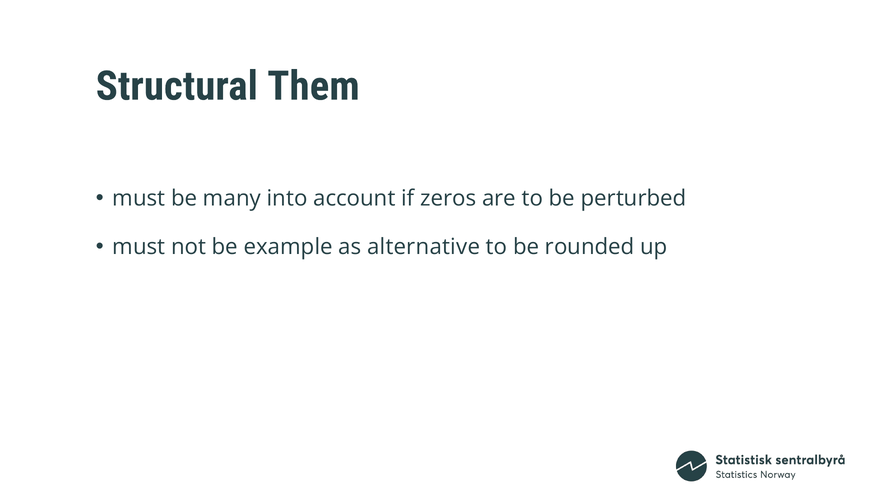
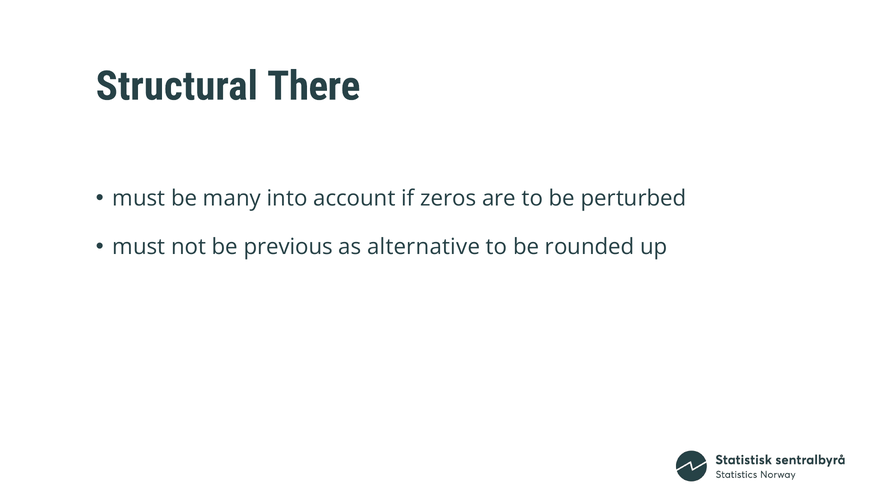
Them: Them -> There (314, 86)
example: example -> previous (288, 247)
